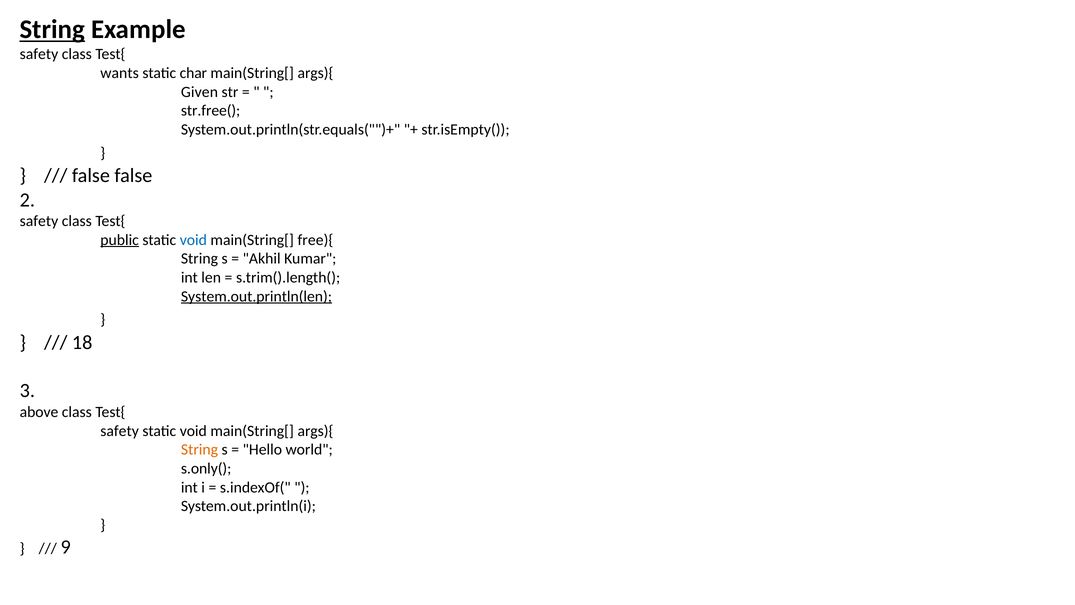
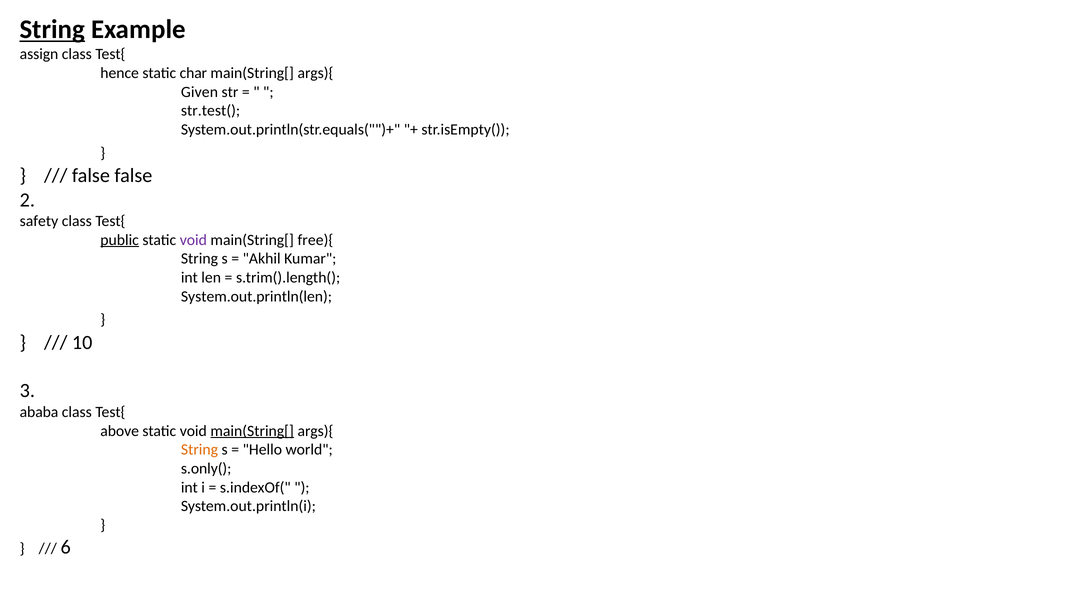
safety: safety -> assign (39, 54)
wants: wants -> hence (120, 73)
str.free(: str.free( -> str.test( (211, 111)
void colour: blue -> purple (193, 240)
System.out.println(len underline: present -> none (256, 296)
18: 18 -> 10 (82, 342)
above: above -> ababa (39, 412)
safety: safety -> above (120, 431)
main(String[ underline: none -> present (252, 431)
9: 9 -> 6 (66, 547)
